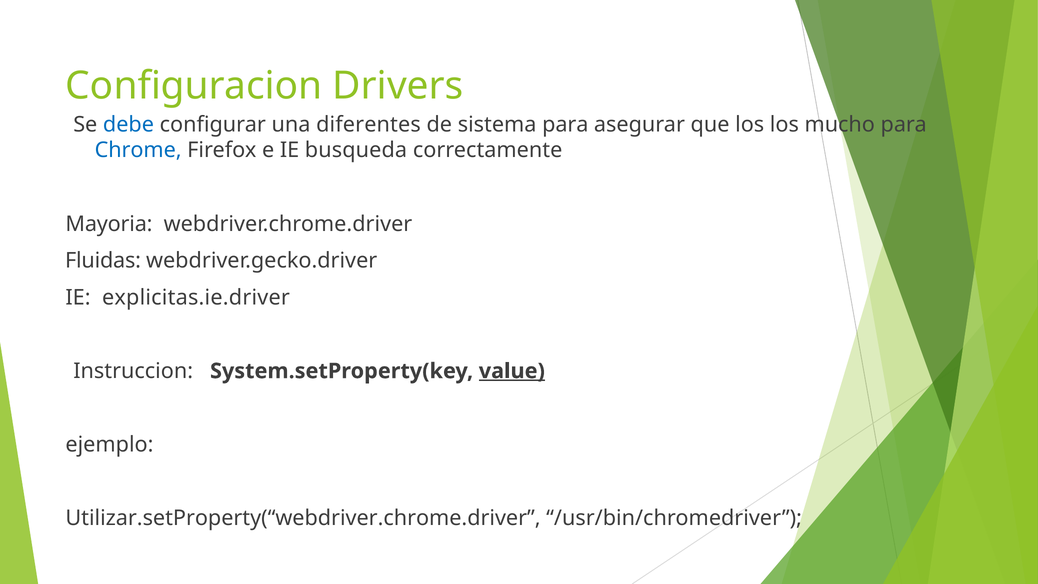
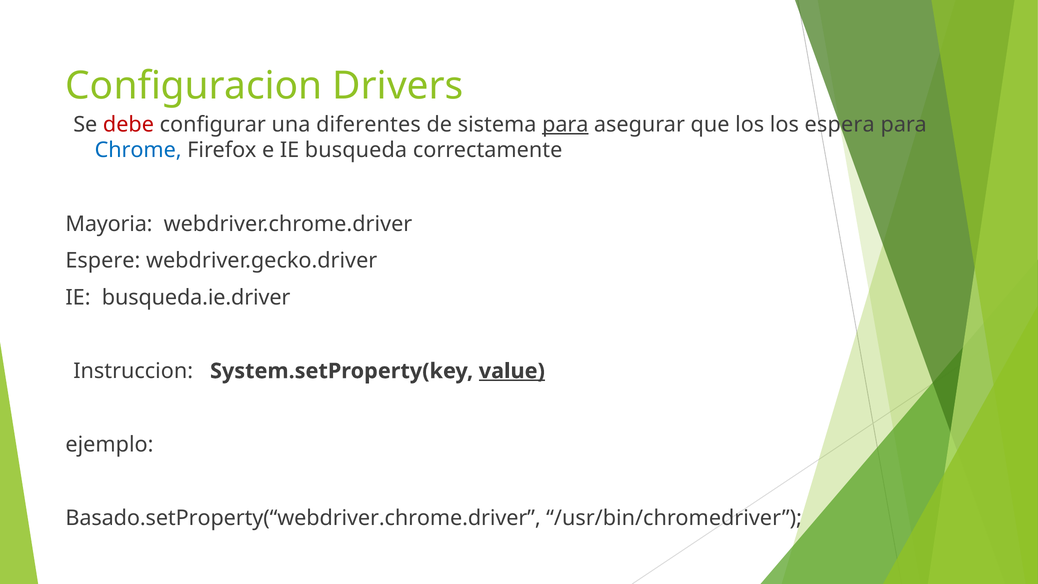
debe colour: blue -> red (128, 124)
para underline: none -> present (565, 124)
mucho: mucho -> espera (840, 124)
Fluidas: Fluidas -> Espere (103, 261)
explicitas.ie.driver: explicitas.ie.driver -> busqueda.ie.driver (196, 297)
Utilizar.setProperty(“webdriver.chrome.driver: Utilizar.setProperty(“webdriver.chrome.driver -> Basado.setProperty(“webdriver.chrome.driver (303, 518)
